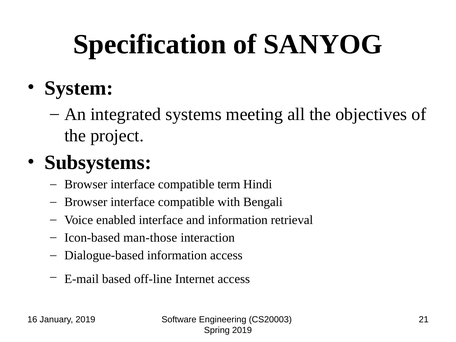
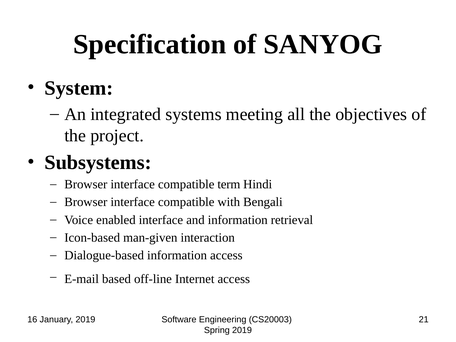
man-those: man-those -> man-given (150, 238)
